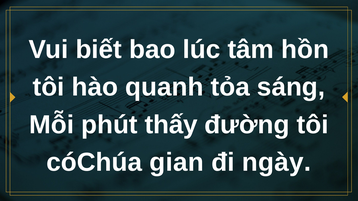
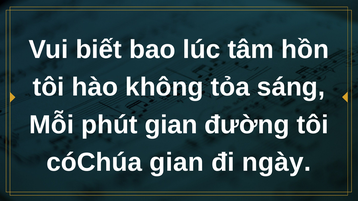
quanh: quanh -> không (164, 87)
phút thấy: thấy -> gian (171, 125)
